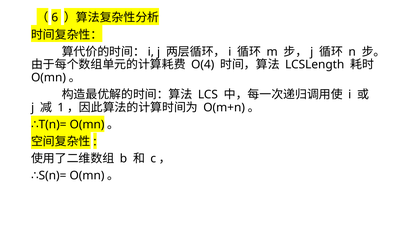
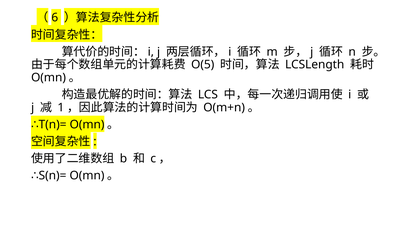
O(4: O(4 -> O(5 (203, 65)
